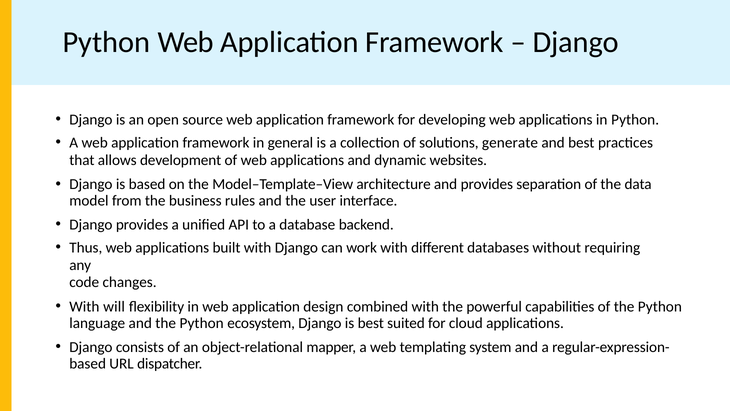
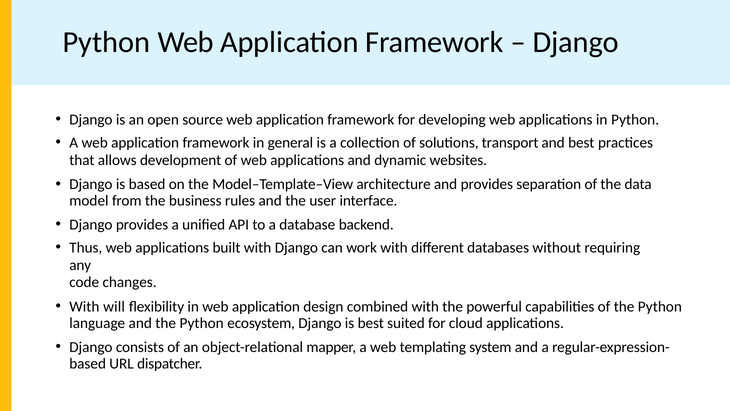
generate: generate -> transport (510, 143)
